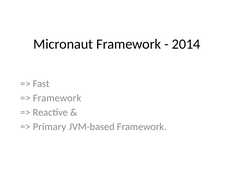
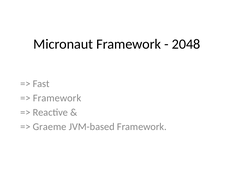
2014: 2014 -> 2048 (186, 44)
Primary: Primary -> Graeme (50, 127)
